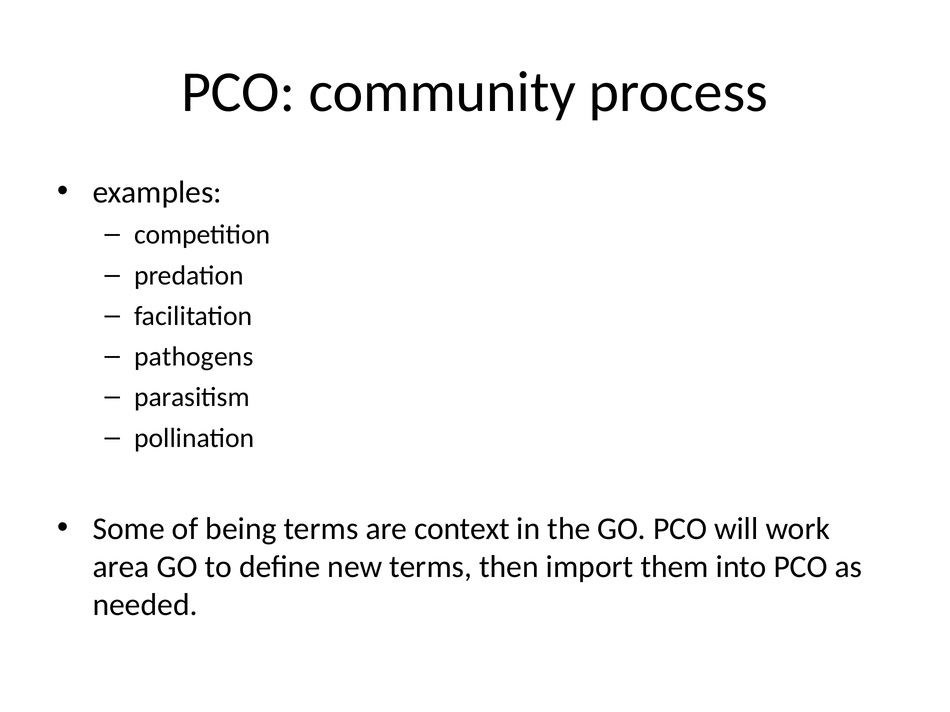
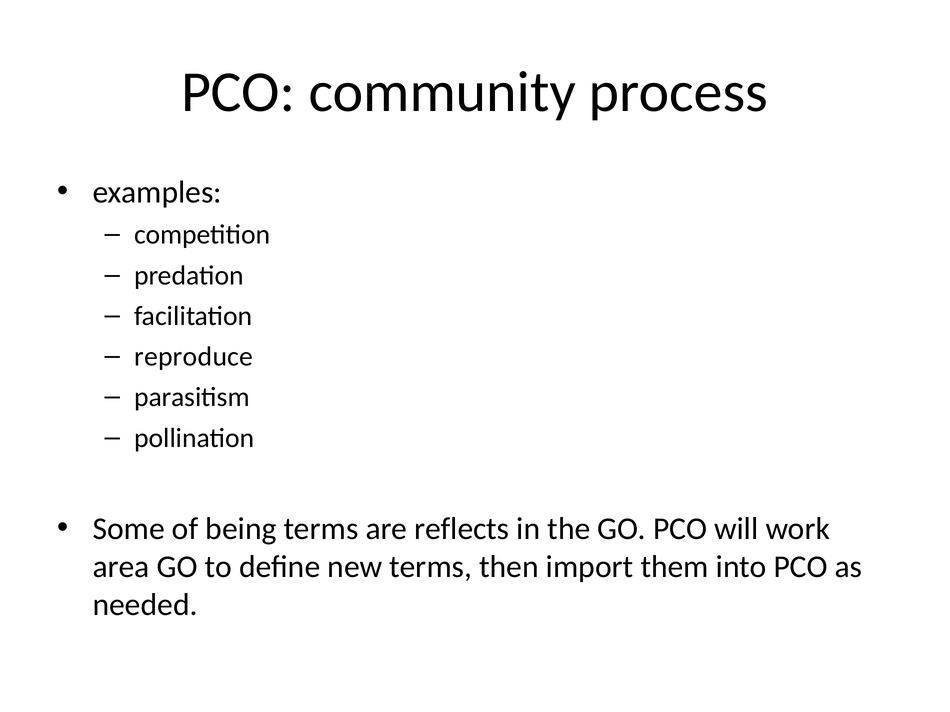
pathogens: pathogens -> reproduce (194, 357)
context: context -> reflects (462, 529)
